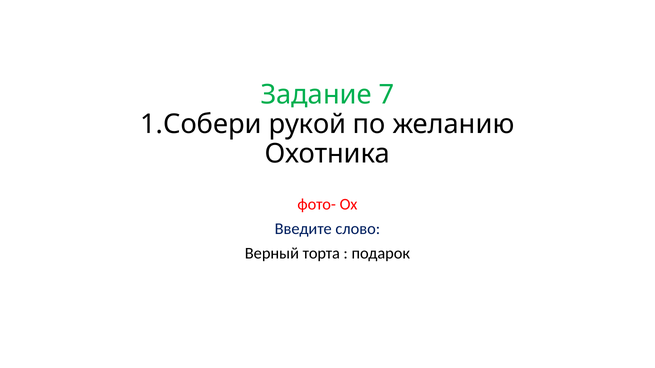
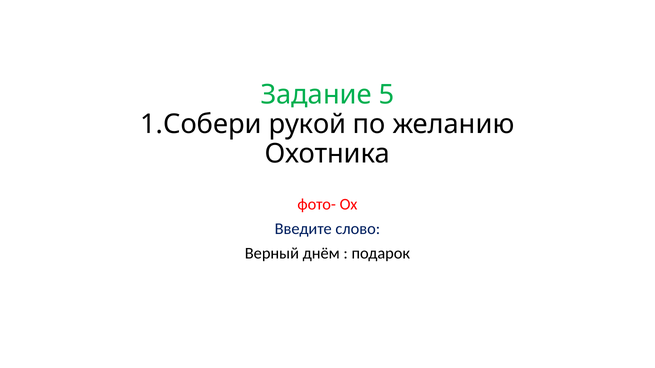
7: 7 -> 5 (387, 95)
торта: торта -> днём (321, 254)
